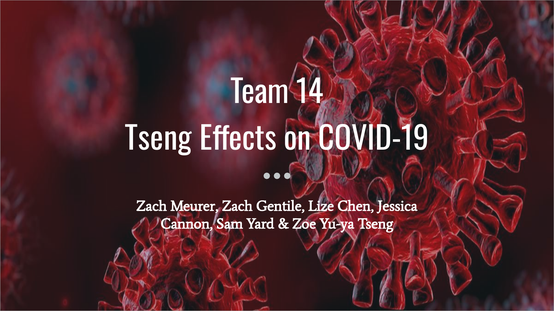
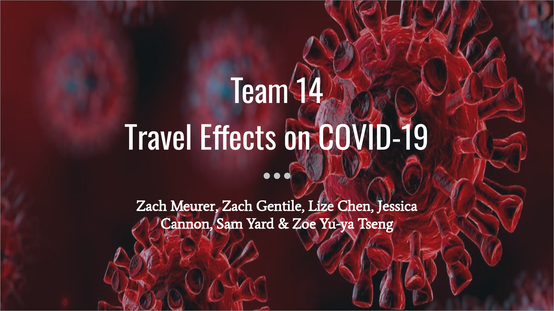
Tseng: Tseng -> Travel (159, 140)
